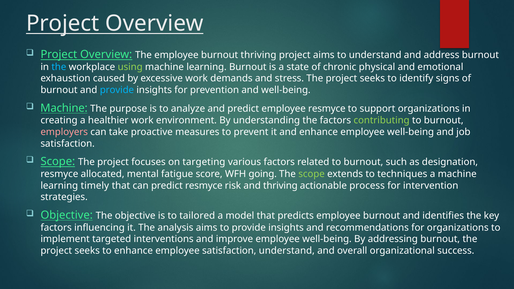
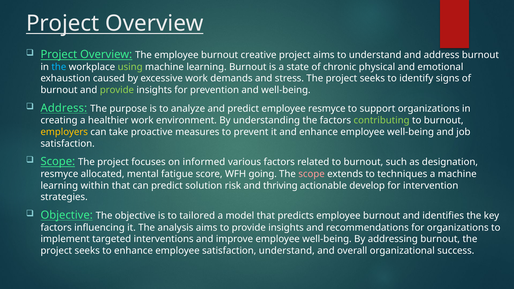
burnout thriving: thriving -> creative (259, 55)
provide colour: light blue -> light green (117, 90)
Machine: Machine -> Address (64, 108)
employers colour: pink -> yellow (64, 132)
targeting: targeting -> informed (204, 162)
scope colour: light green -> pink (312, 174)
timely: timely -> within (95, 186)
predict resmyce: resmyce -> solution (204, 186)
process: process -> develop (367, 186)
